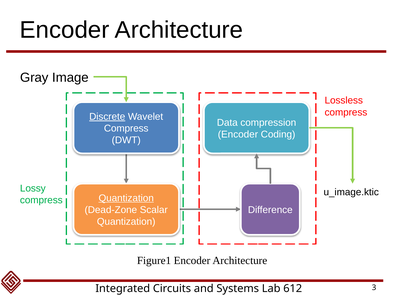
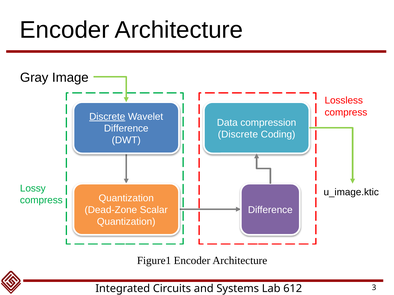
Compress: Compress -> Difference (126, 129)
Encoder: Encoder -> Discrete (238, 135)
Quantization underline: present -> none (126, 198)
